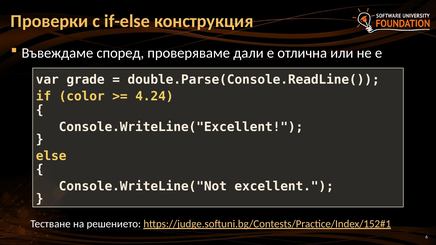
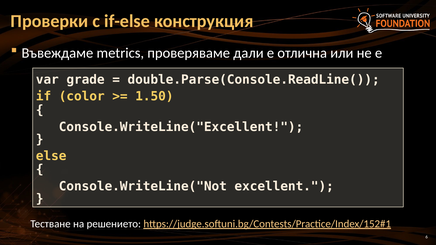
според: според -> metrics (120, 53)
4.24: 4.24 -> 1.50 (154, 97)
